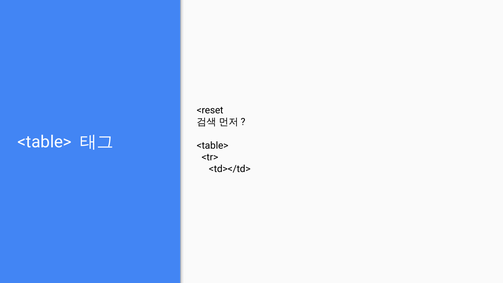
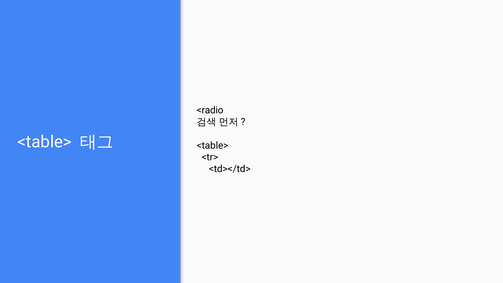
<reset: <reset -> <radio (210, 110)
